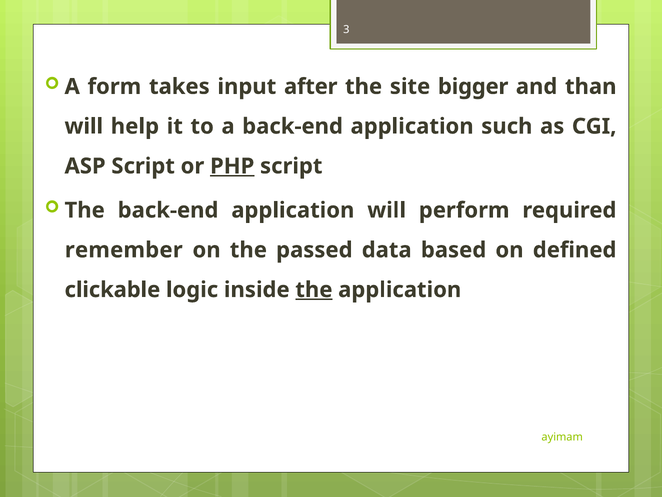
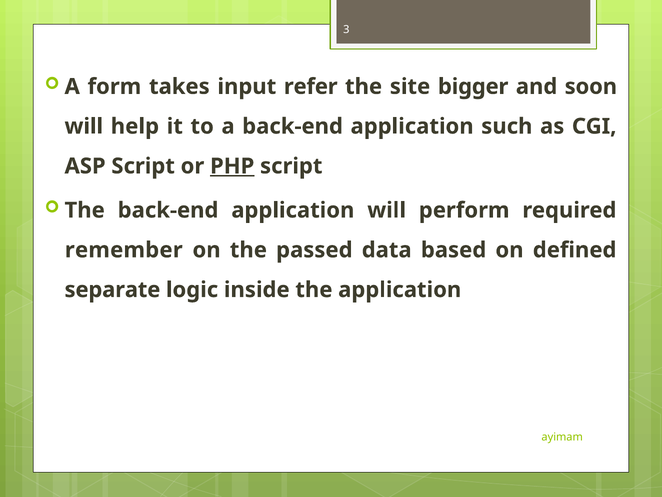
after: after -> refer (311, 87)
than: than -> soon (591, 87)
clickable: clickable -> separate (112, 290)
the underline: present -> none (314, 290)
